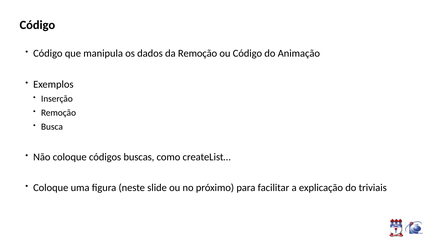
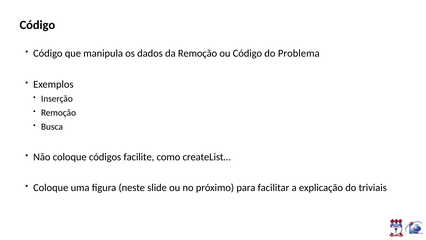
Animação: Animação -> Problema (299, 53)
buscas: buscas -> facilite (139, 157)
